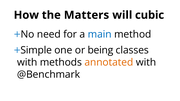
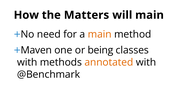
will cubic: cubic -> main (150, 15)
main colour: blue -> orange (100, 34)
Simple: Simple -> Maven (36, 50)
